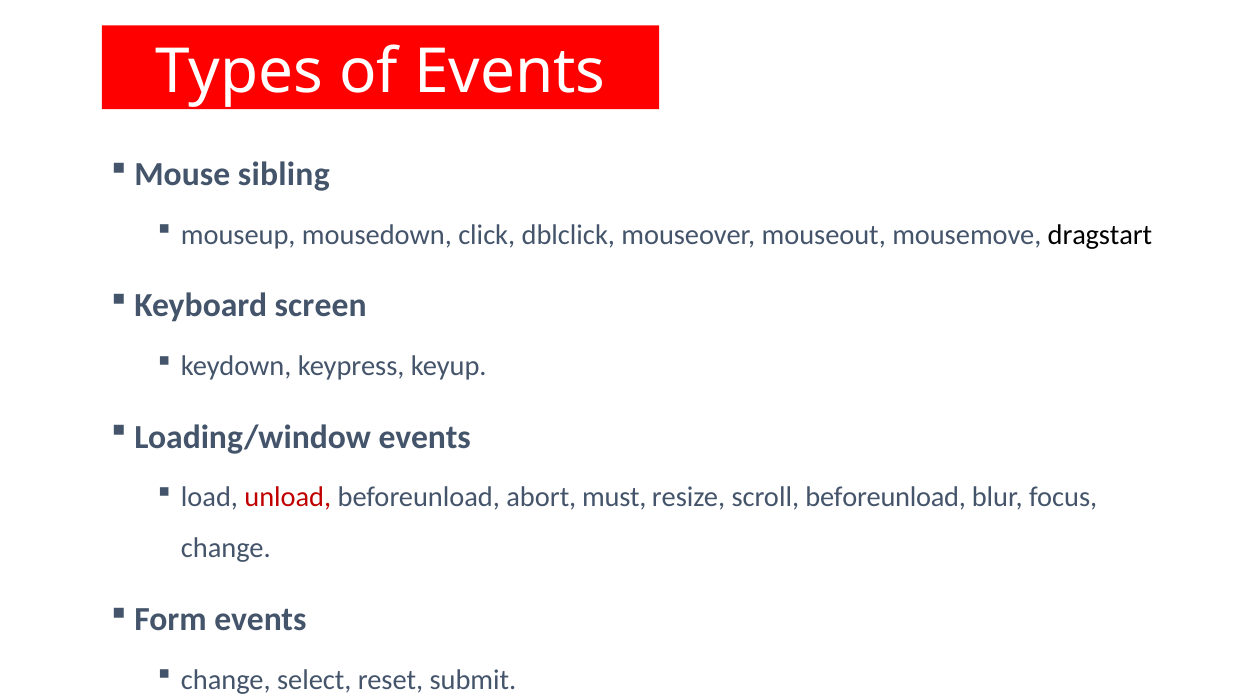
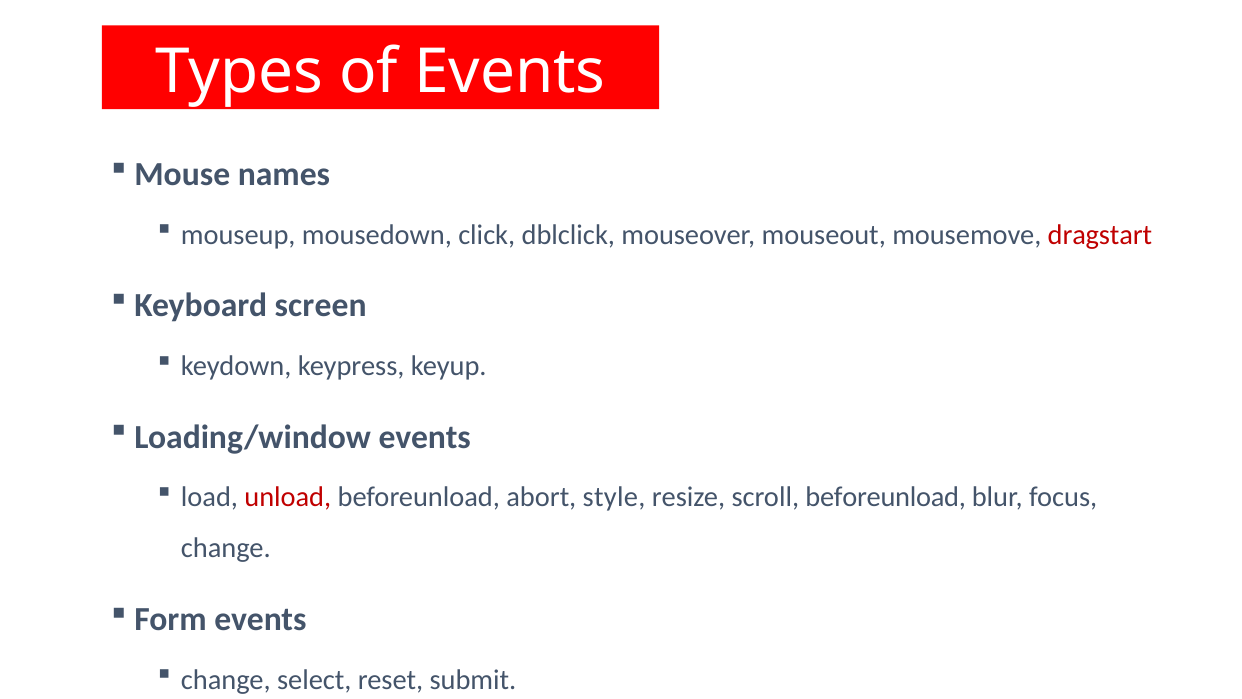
sibling: sibling -> names (284, 175)
dragstart colour: black -> red (1100, 235)
must: must -> style (614, 497)
